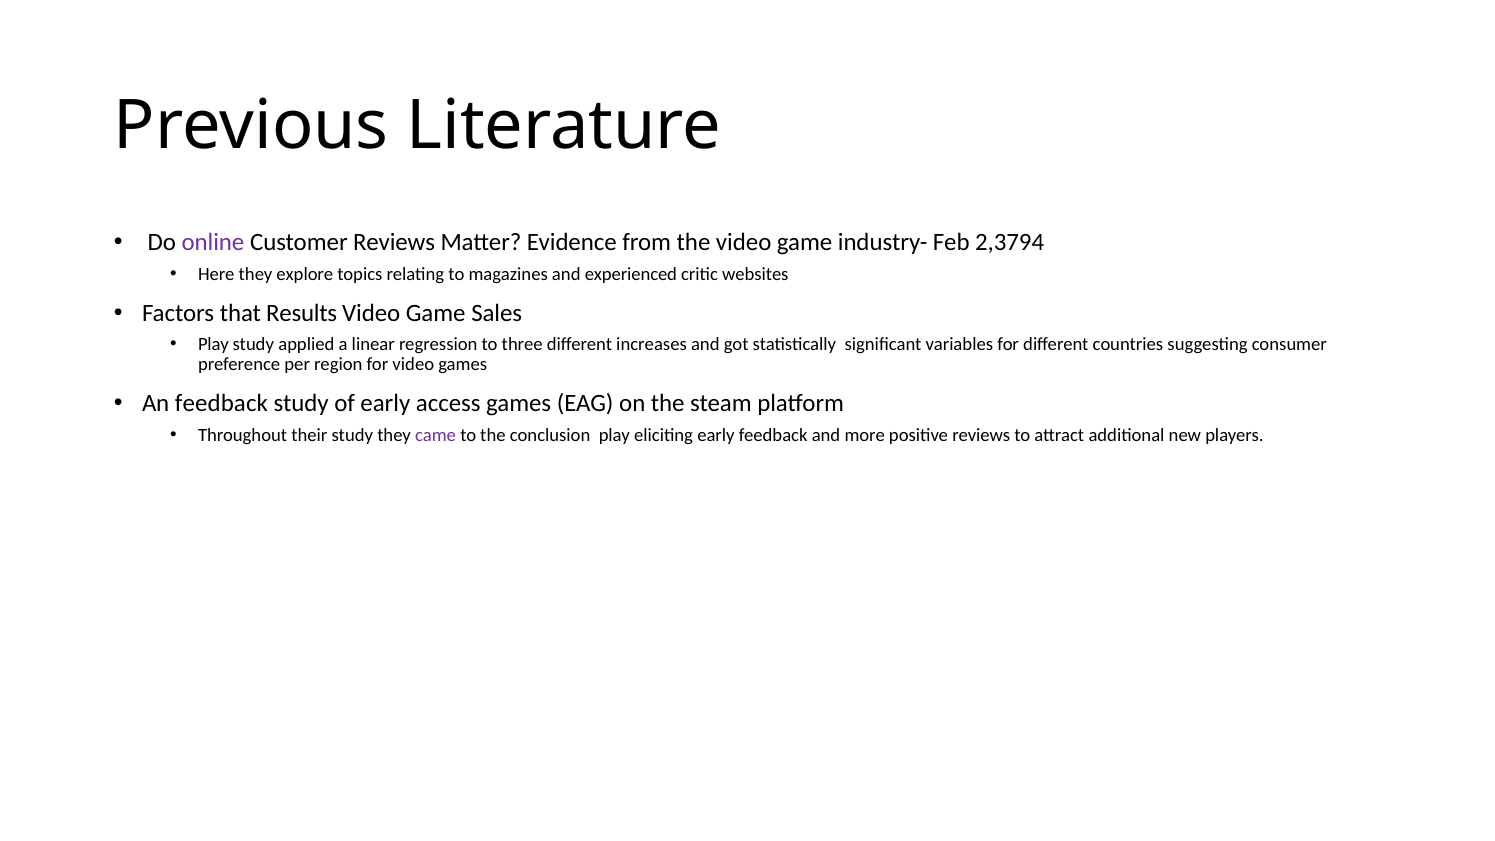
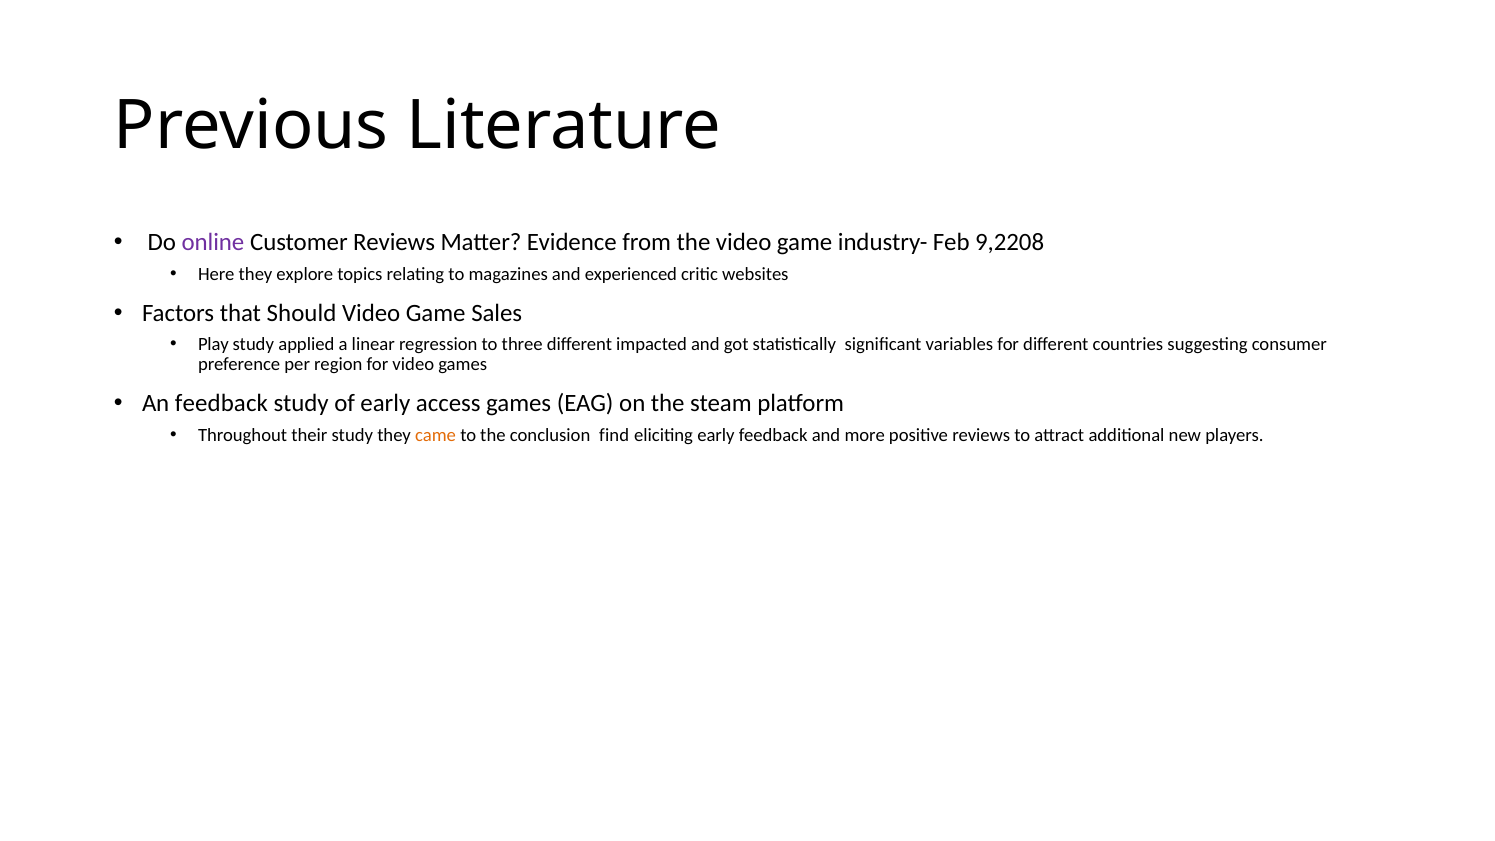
2,3794: 2,3794 -> 9,2208 (1010, 243)
Results: Results -> Should (302, 313)
increases: increases -> impacted (652, 344)
came colour: purple -> orange (436, 435)
conclusion play: play -> find (614, 435)
